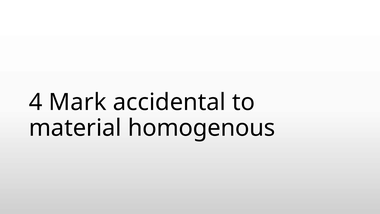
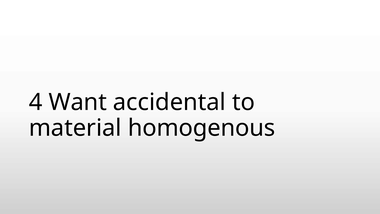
Mark: Mark -> Want (78, 102)
